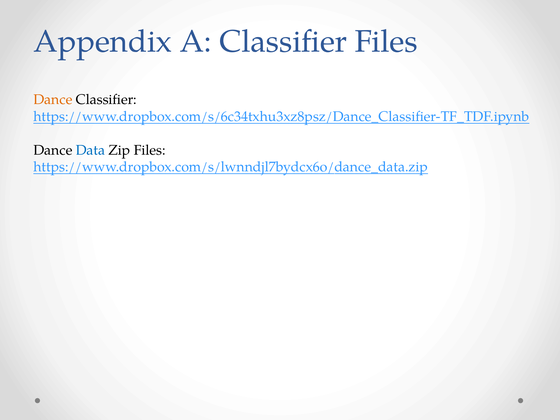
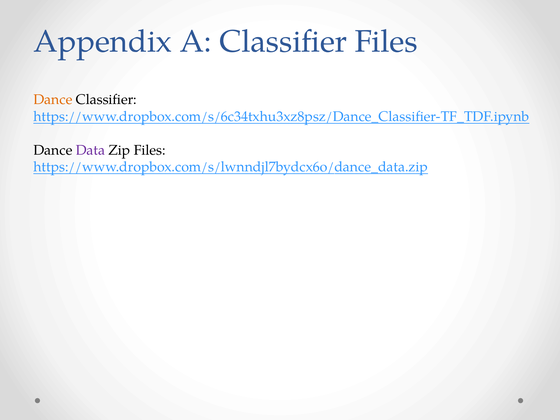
Data colour: blue -> purple (91, 150)
